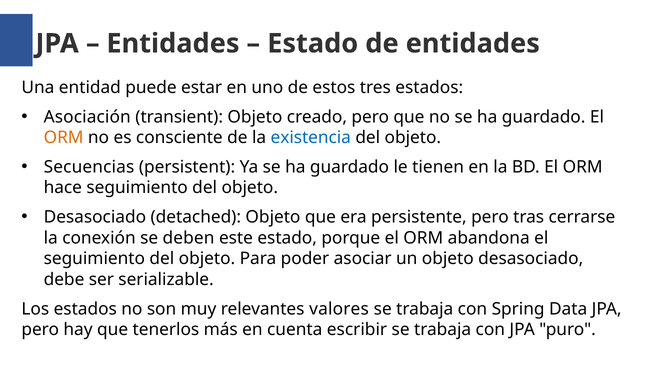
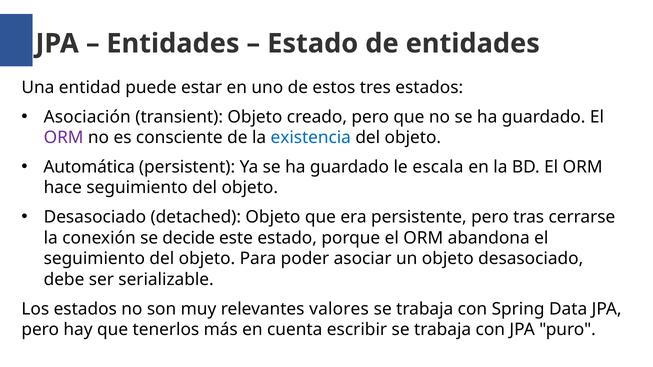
ORM colour: orange -> purple (64, 138)
Secuencias: Secuencias -> Automática (89, 167)
tienen: tienen -> escala (438, 167)
deben: deben -> decide (189, 238)
